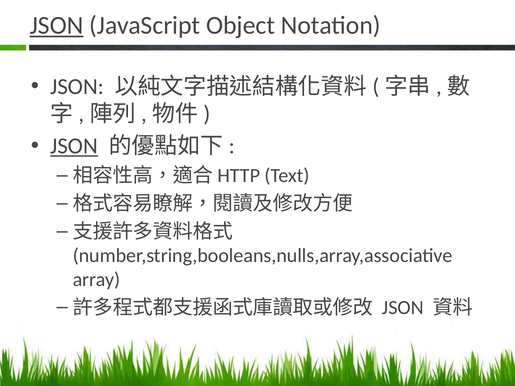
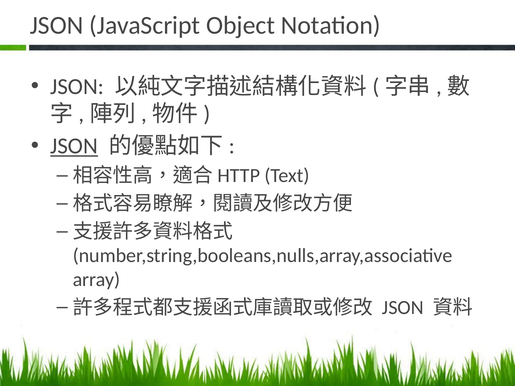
JSON underline: present -> none (57, 25)
